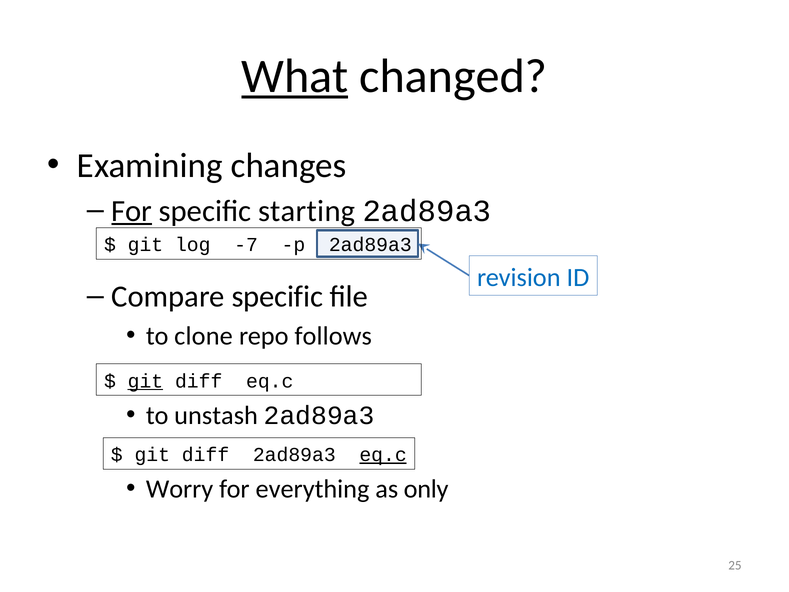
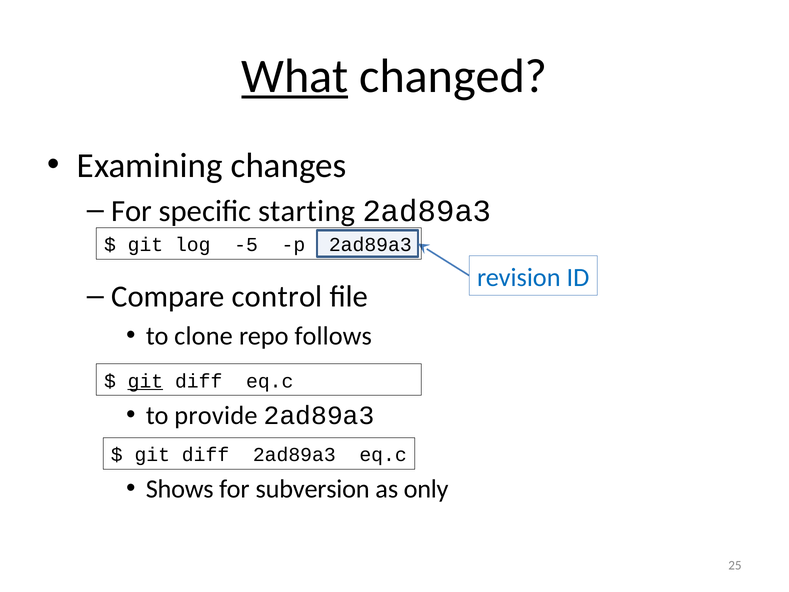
For underline: present -> none (132, 211)
-7: -7 -> -5 (246, 245)
Compare specific: specific -> control (277, 297)
unstash: unstash -> provide (216, 415)
eq.c underline: present -> none (383, 454)
Worry: Worry -> Shows (180, 489)
everything: everything -> subversion (313, 489)
